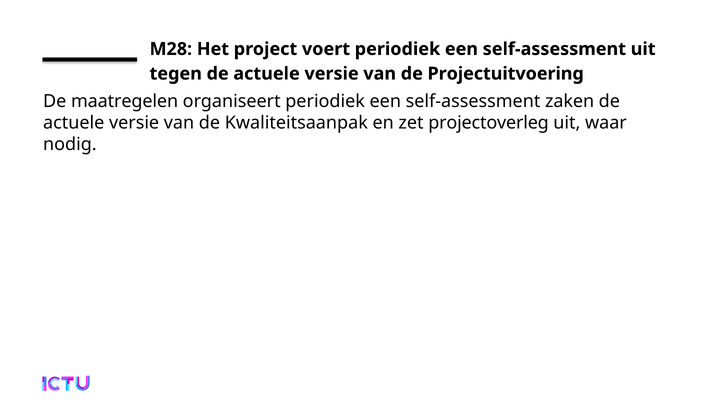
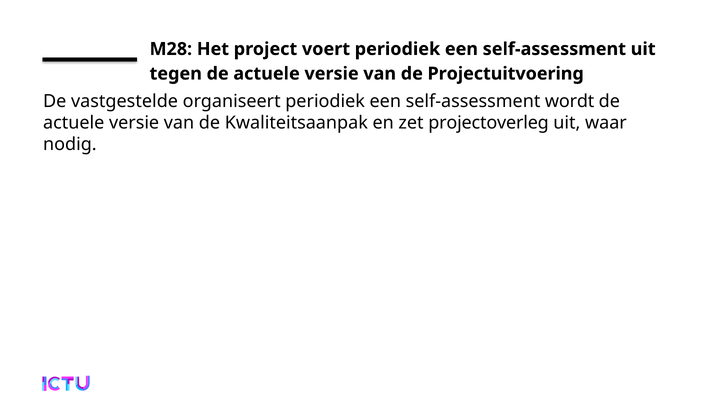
maatregelen: maatregelen -> vastgestelde (125, 101)
zaken: zaken -> wordt (570, 101)
